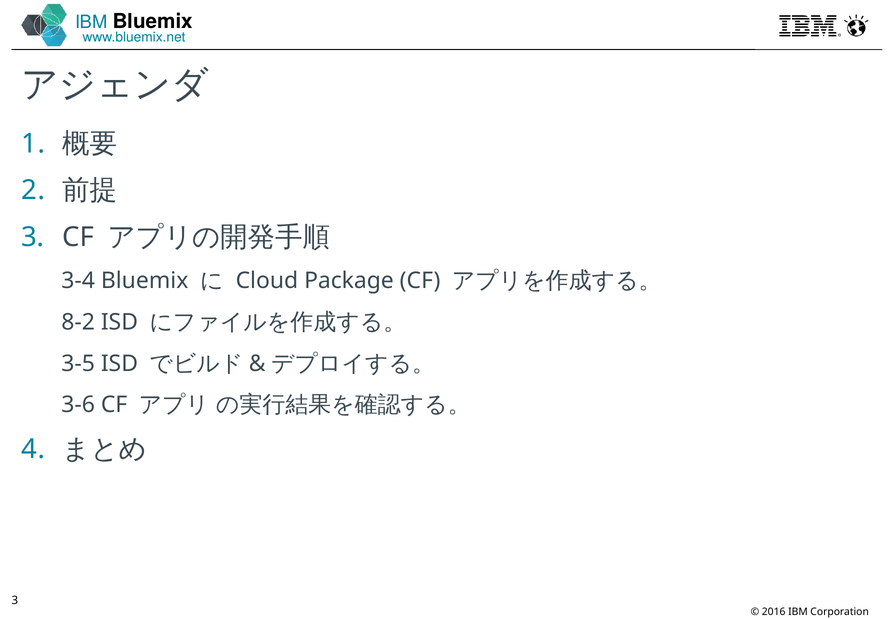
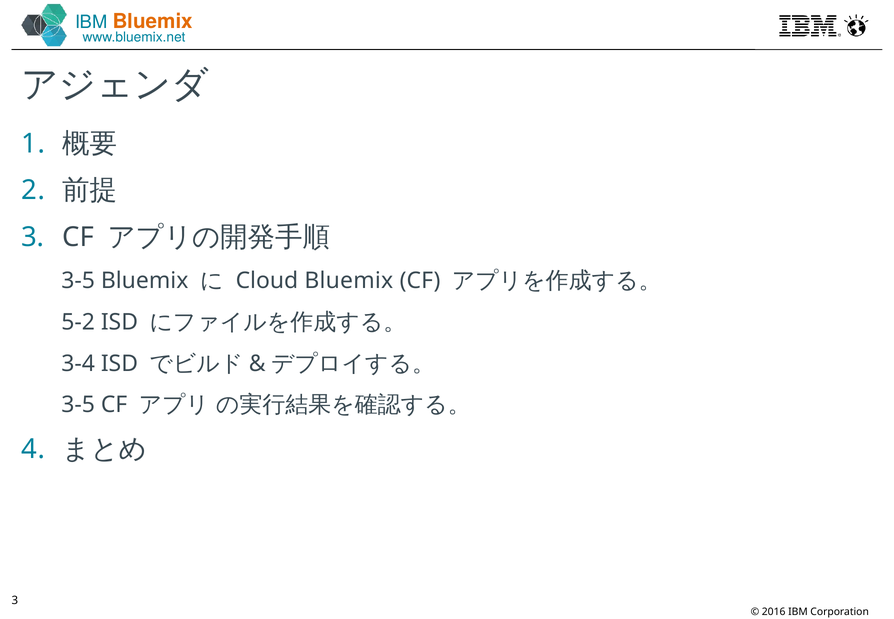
Bluemix colour: black -> orange (153, 21)
3-4: 3-4 -> 3-5 (78, 281)
Cloud Package: Package -> Bluemix (349, 281)
8-2: 8-2 -> 5-2 (78, 322)
3-5: 3-5 -> 3-4 (78, 363)
3-6: 3-6 -> 3-5 (78, 405)
